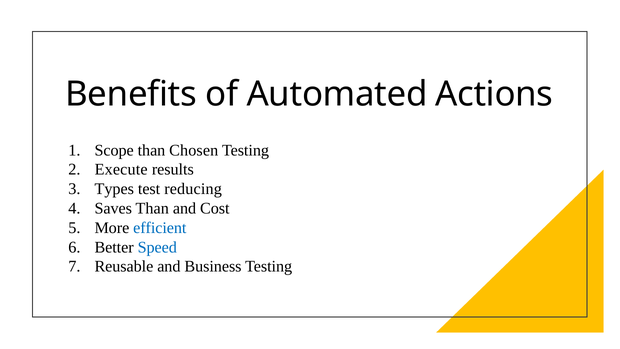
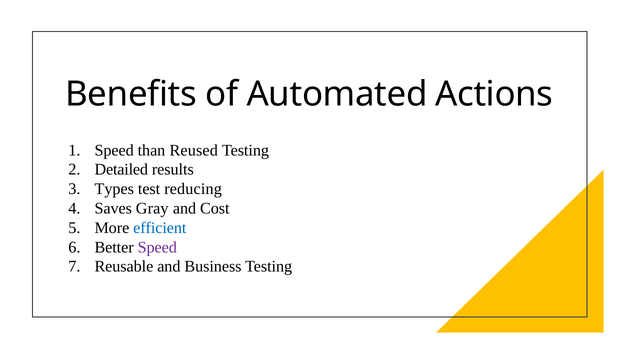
Scope: Scope -> Speed (114, 150)
Chosen: Chosen -> Reused (194, 150)
Execute: Execute -> Detailed (121, 170)
Saves Than: Than -> Gray (152, 208)
Speed colour: blue -> purple (157, 247)
